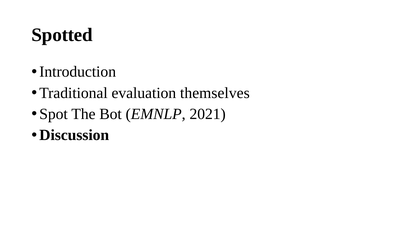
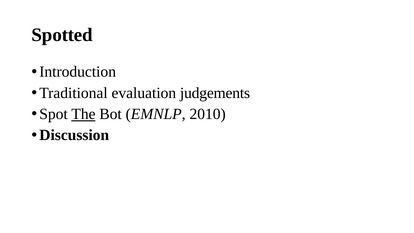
themselves: themselves -> judgements (215, 93)
The underline: none -> present (83, 114)
2021: 2021 -> 2010 (208, 114)
